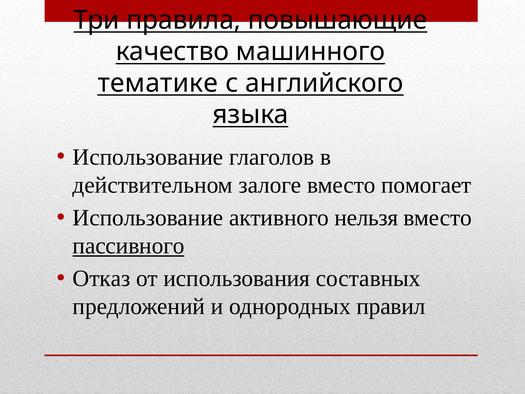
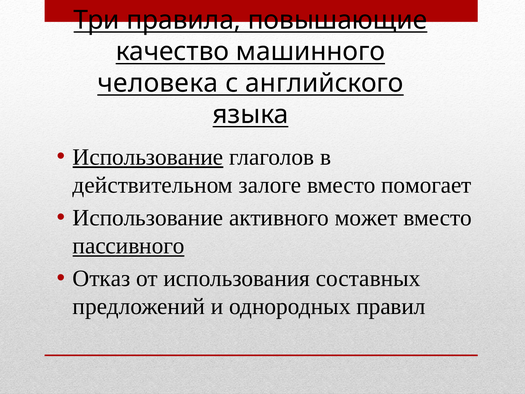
тематике: тематике -> человека (158, 83)
Использование underline: none -> present (148, 157)
нельзя: нельзя -> может (366, 218)
